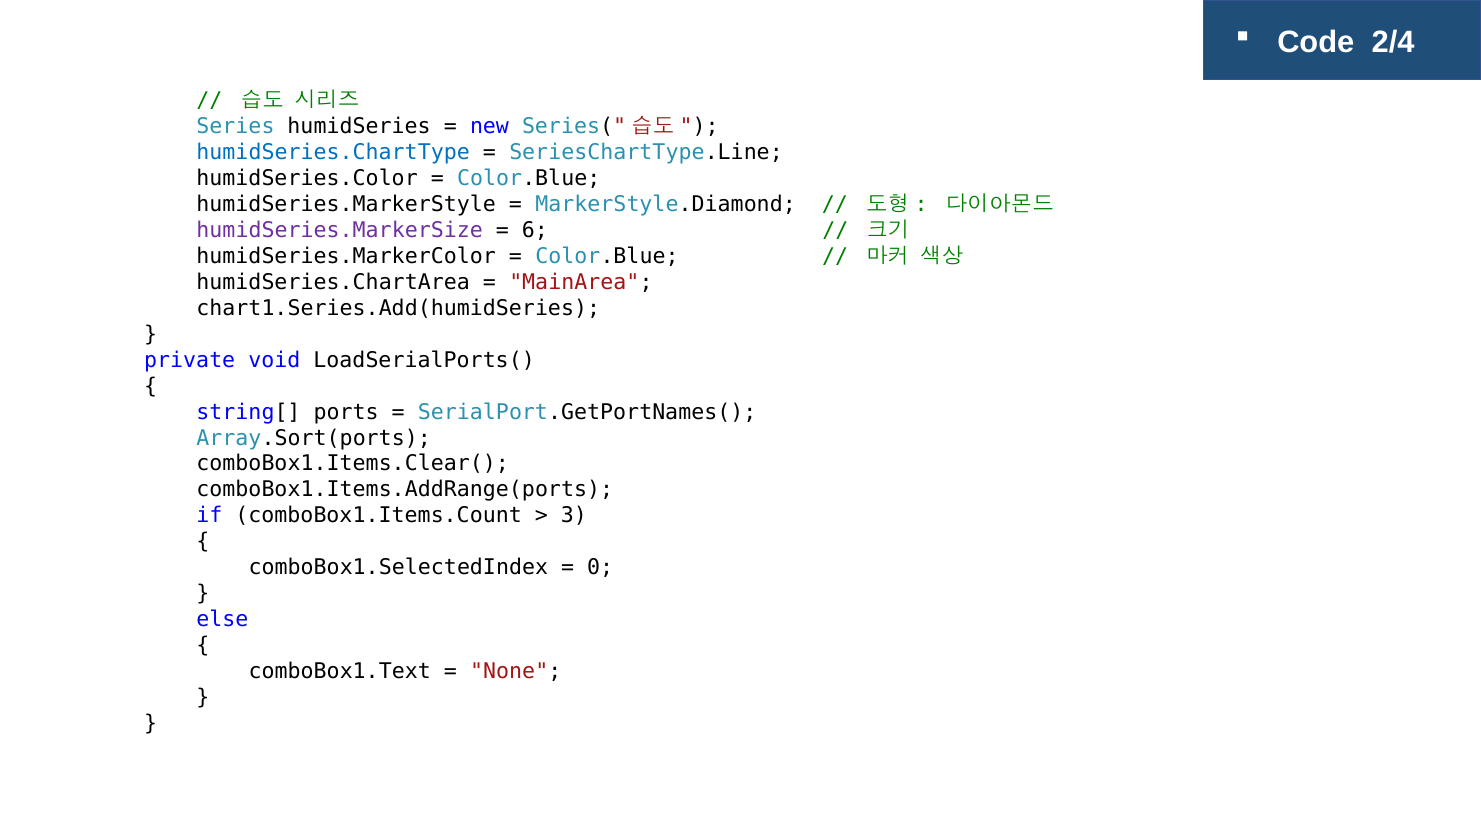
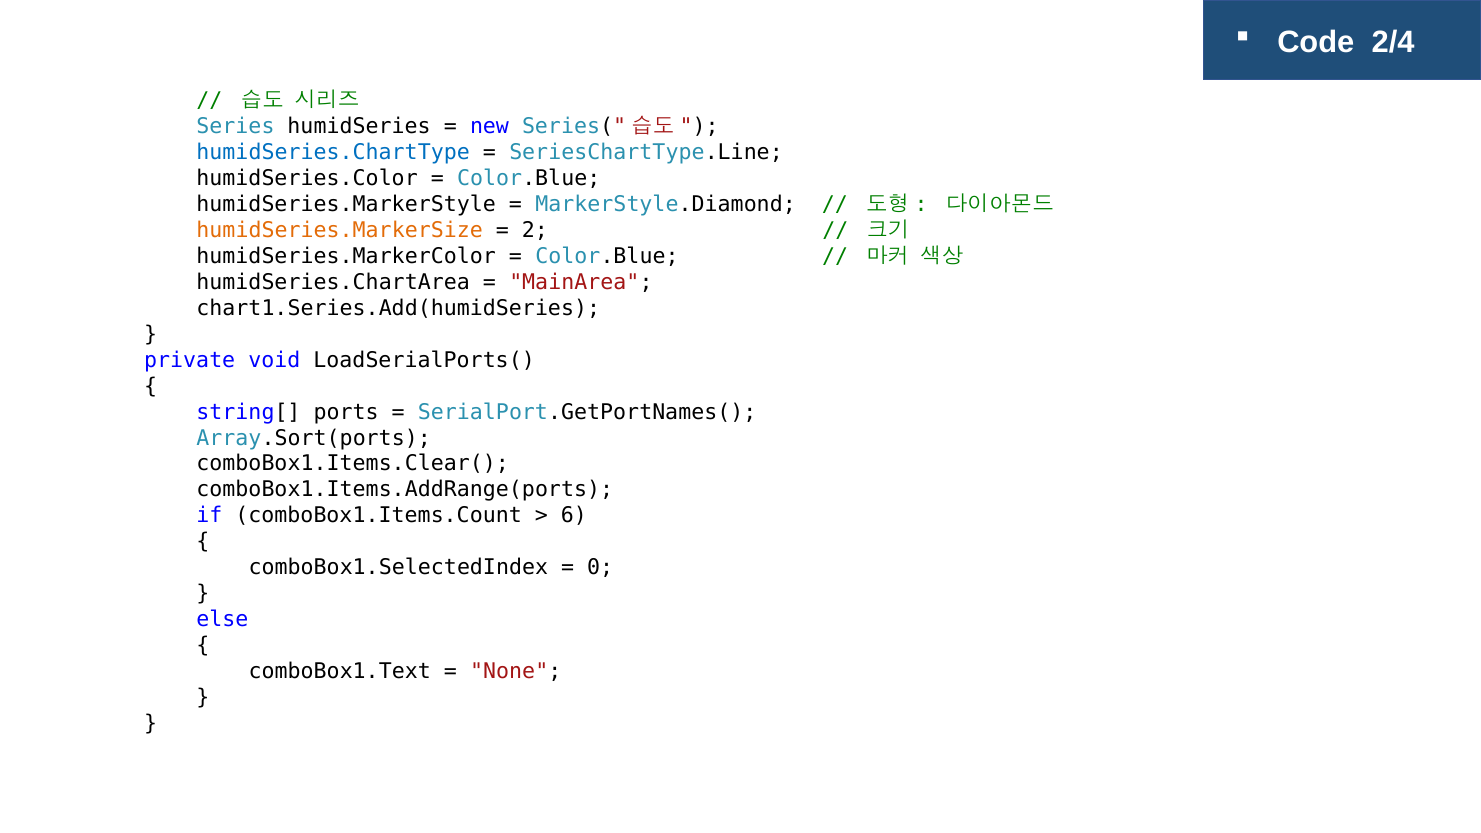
humidSeries.MarkerSize colour: purple -> orange (340, 230)
6: 6 -> 2 (535, 230)
3: 3 -> 6 (574, 516)
